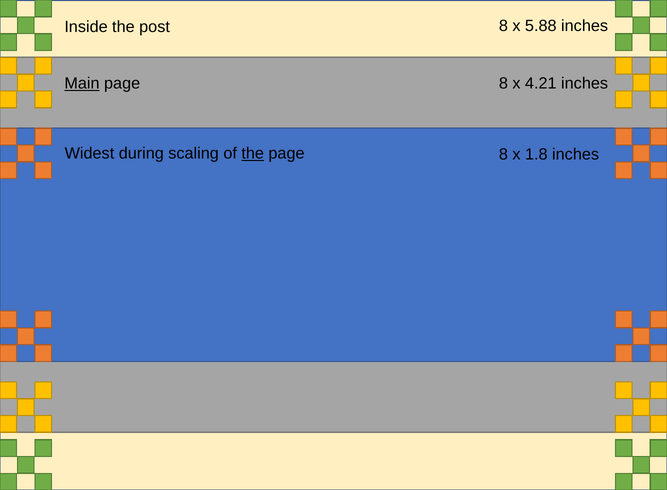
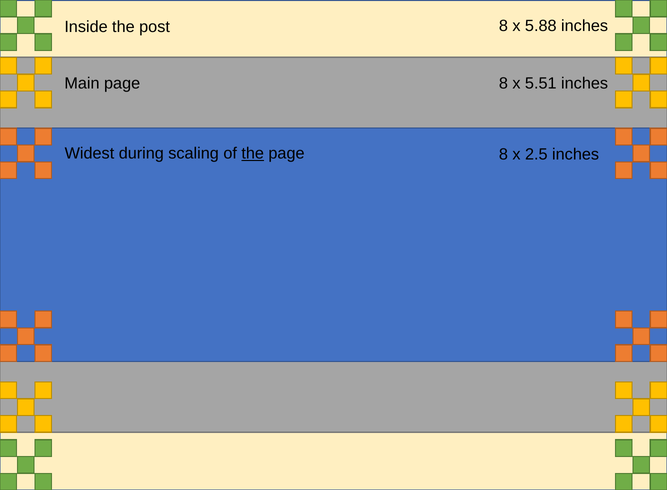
Main underline: present -> none (82, 84)
4.21: 4.21 -> 5.51 (541, 84)
1.8: 1.8 -> 2.5 (536, 155)
